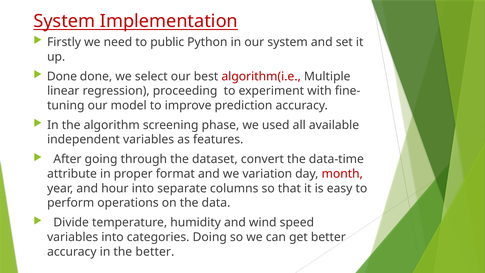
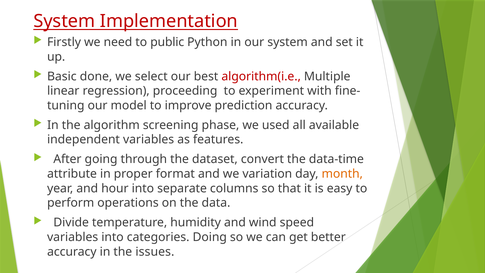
Done: Done -> Basic (62, 76)
month colour: red -> orange (342, 174)
the better: better -> issues (155, 252)
